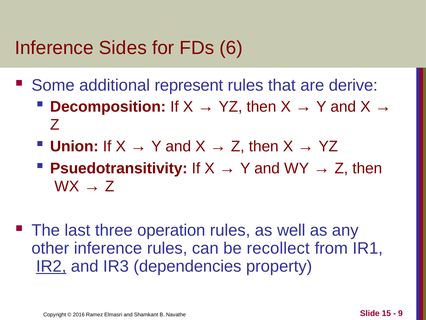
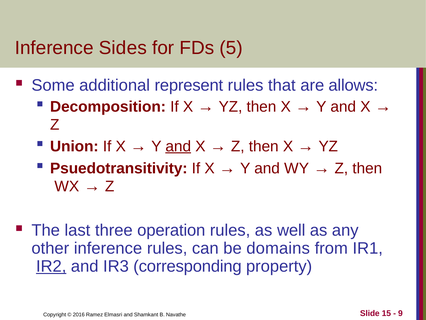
6: 6 -> 5 (231, 48)
derive: derive -> allows (353, 85)
and underline: none -> present (178, 146)
recollect: recollect -> domains (278, 248)
dependencies: dependencies -> corresponding (187, 266)
